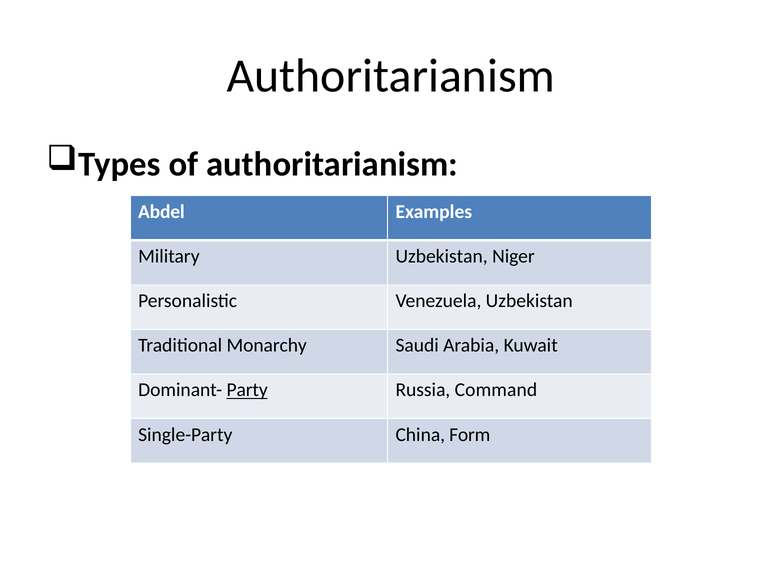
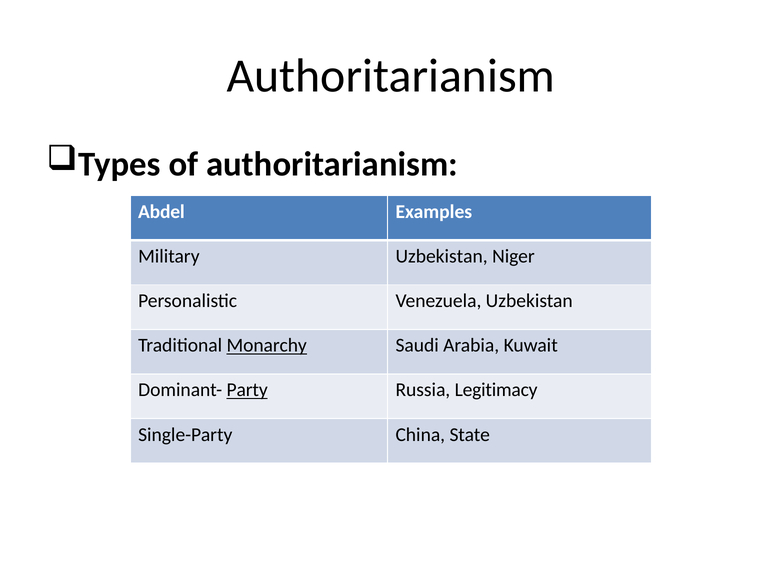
Monarchy underline: none -> present (267, 345)
Command: Command -> Legitimacy (496, 390)
Form: Form -> State (470, 434)
